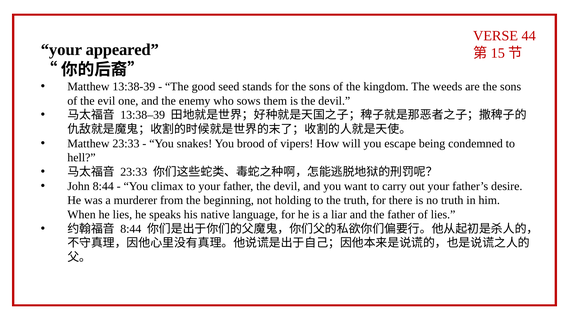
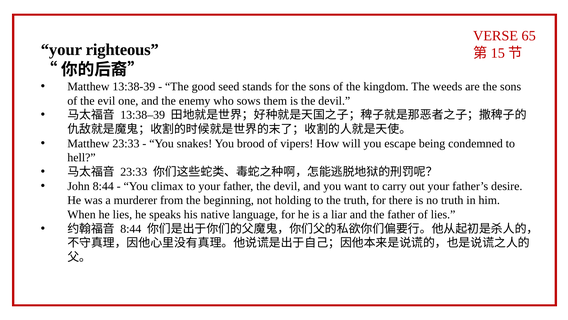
44: 44 -> 65 (529, 36)
appeared: appeared -> righteous (122, 50)
